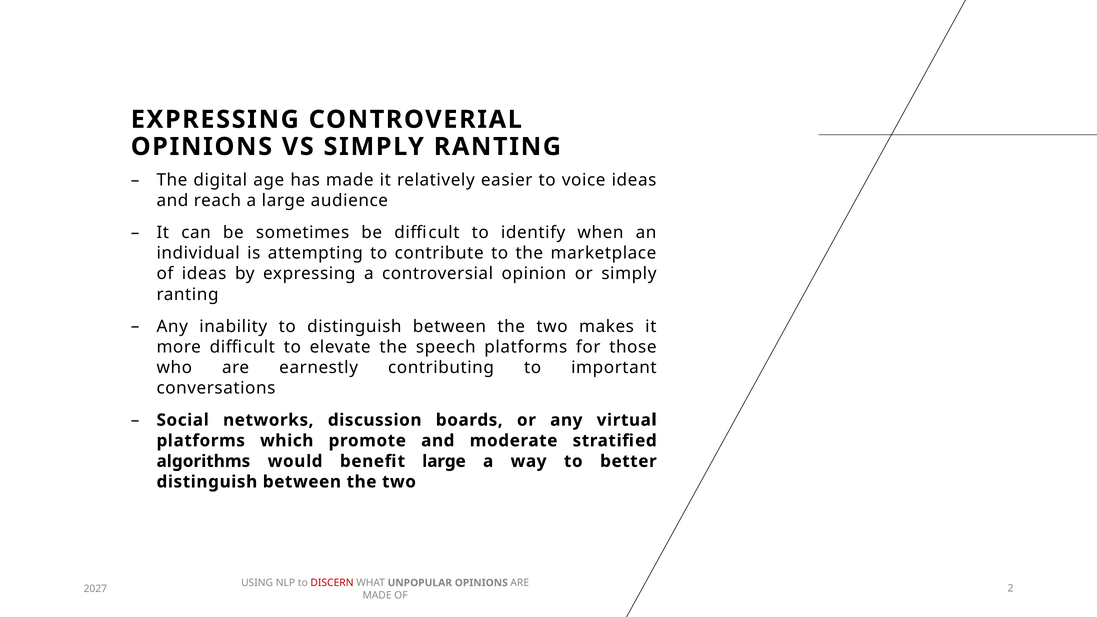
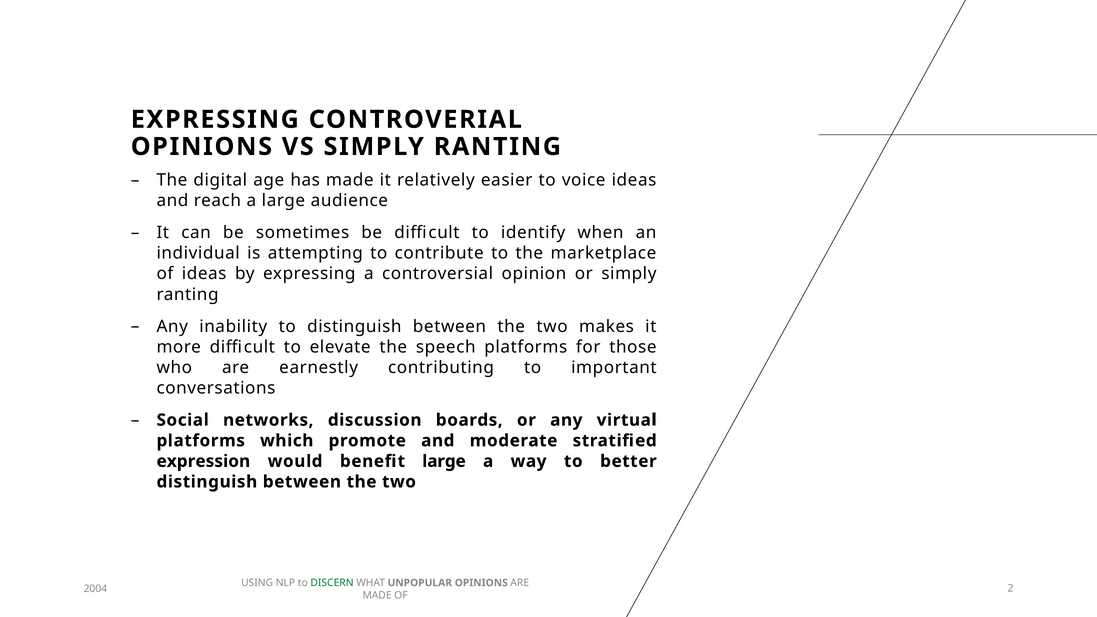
algorithms: algorithms -> expression (203, 461)
DISCERN colour: red -> green (332, 583)
2027: 2027 -> 2004 (95, 589)
